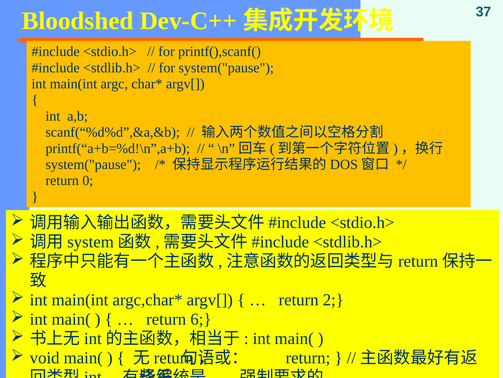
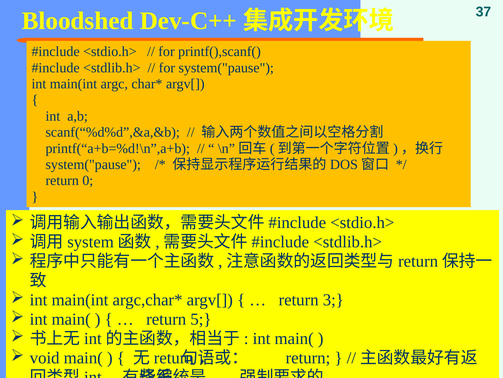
2: 2 -> 3 (333, 299)
6: 6 -> 5 (201, 319)
